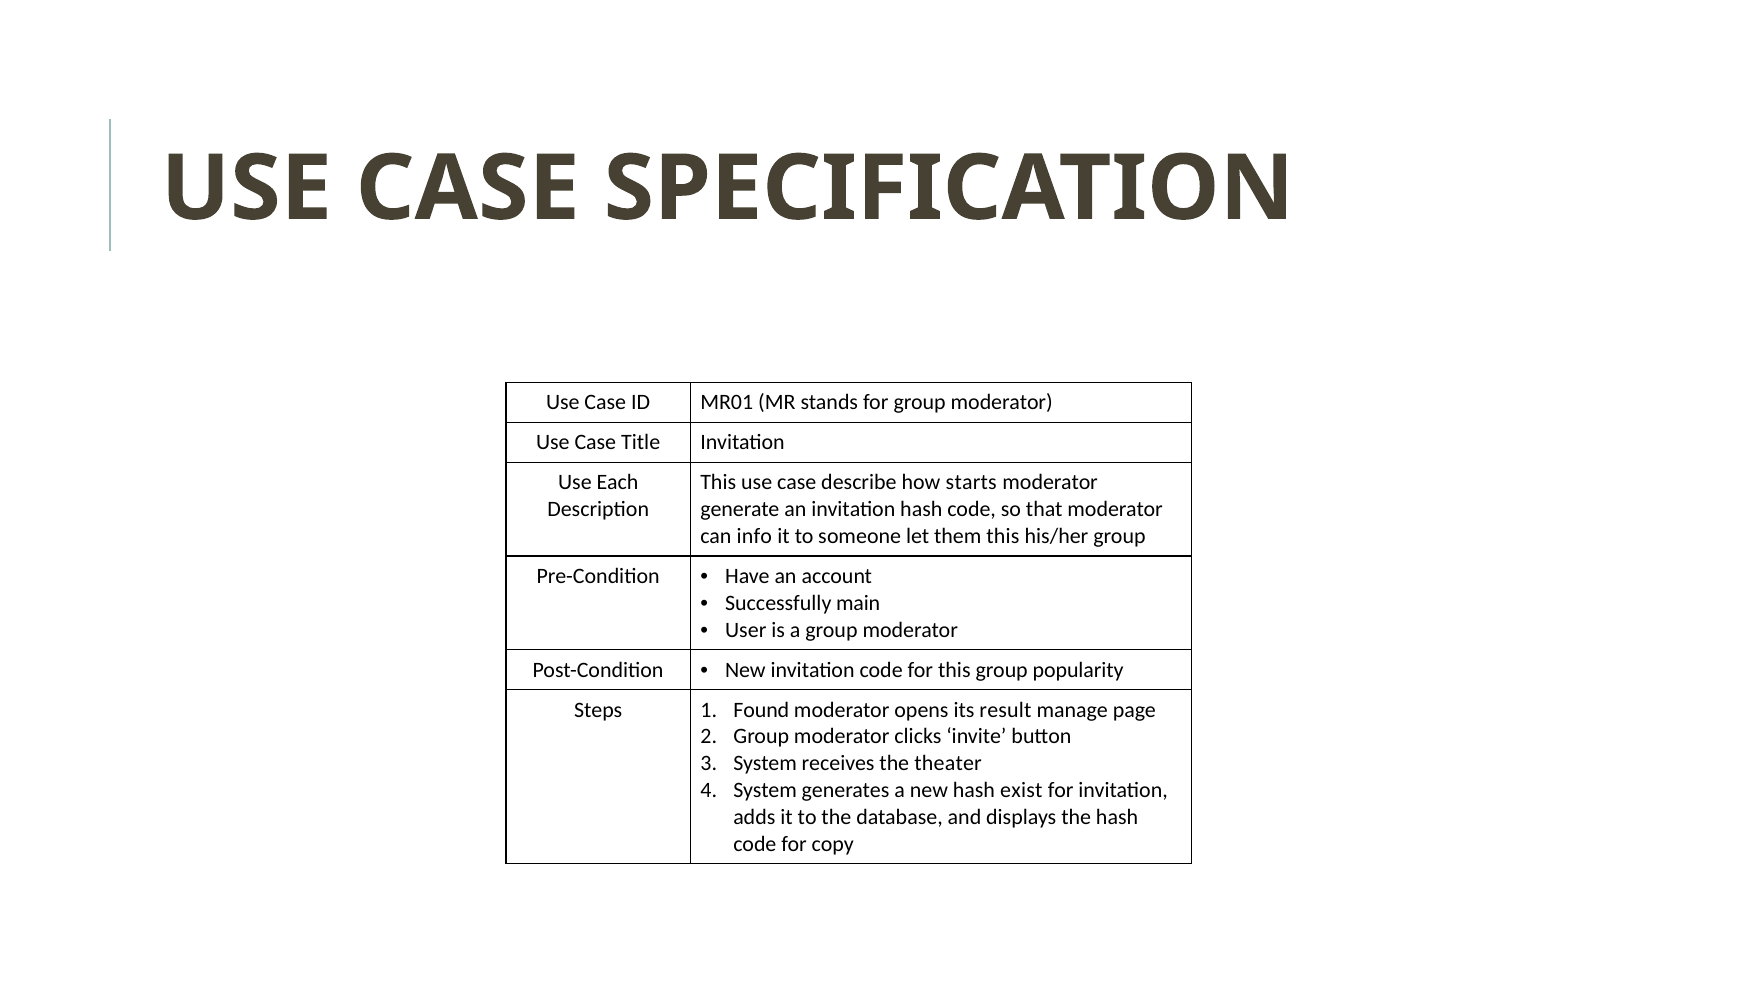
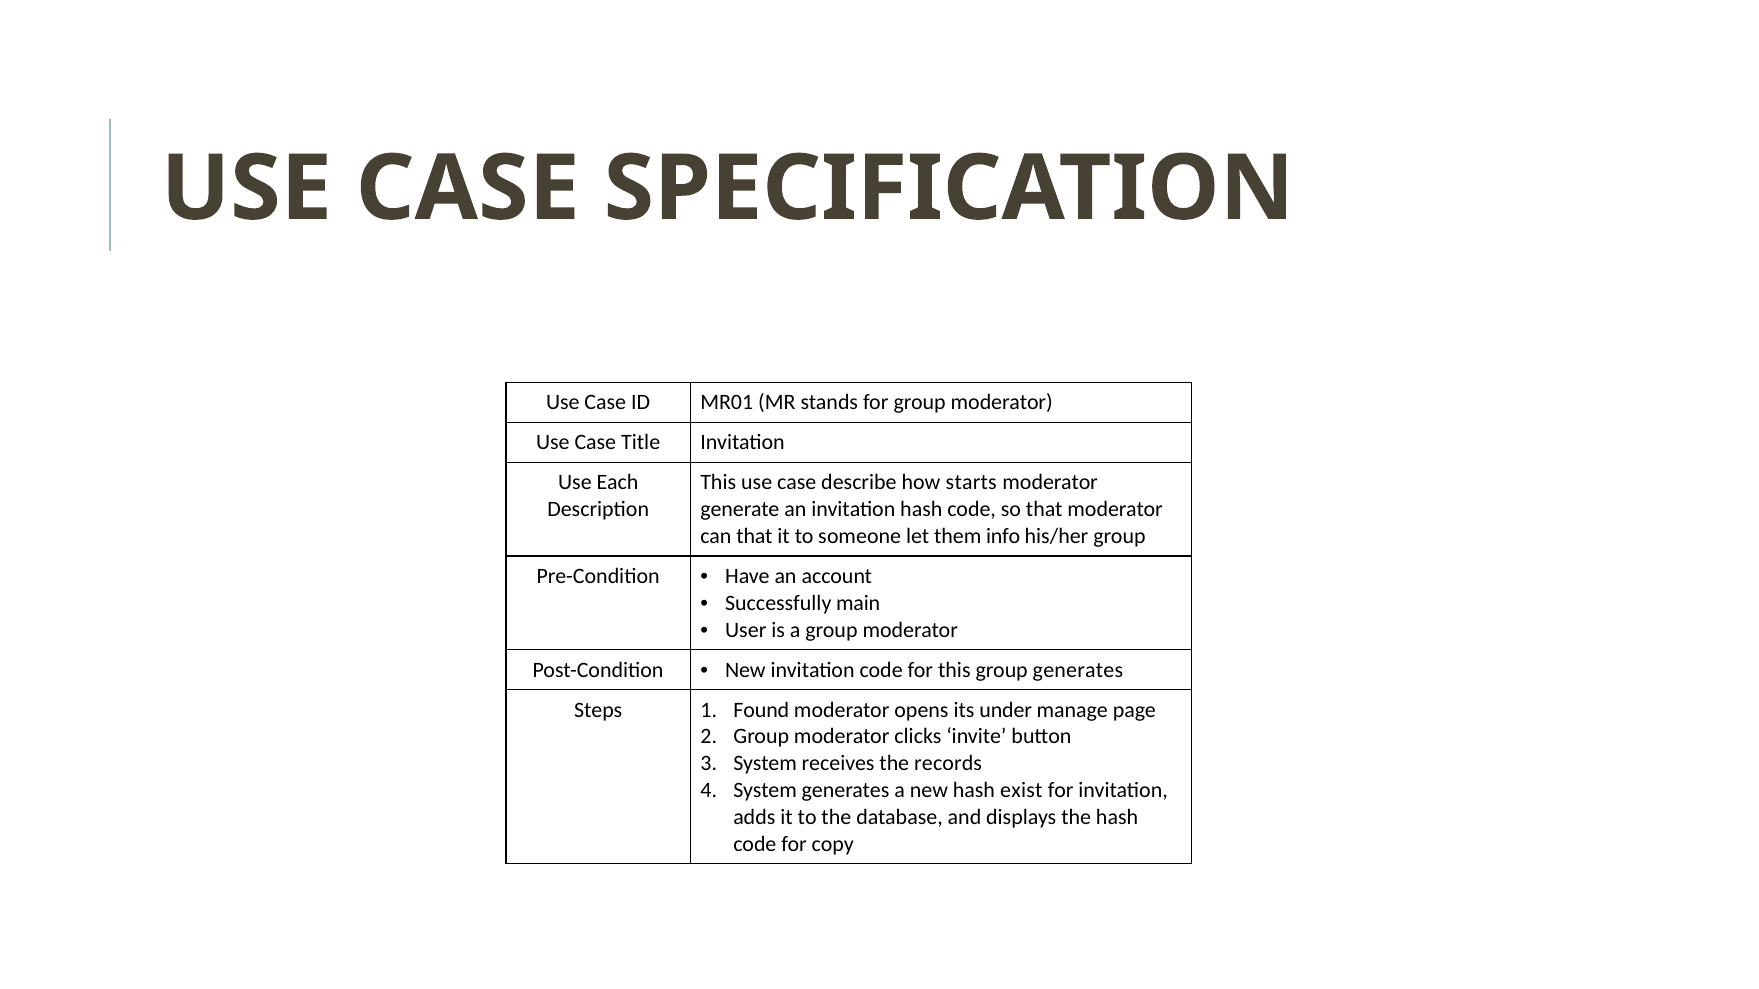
can info: info -> that (755, 536)
them this: this -> info (1003, 536)
group popularity: popularity -> generates (1078, 670)
result: result -> under (1006, 710)
theater: theater -> records (948, 764)
